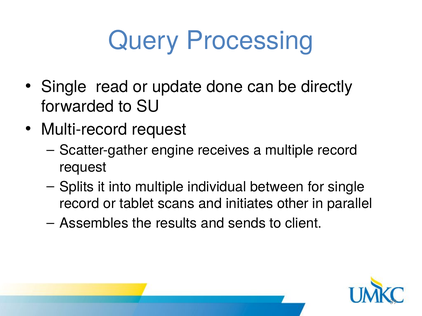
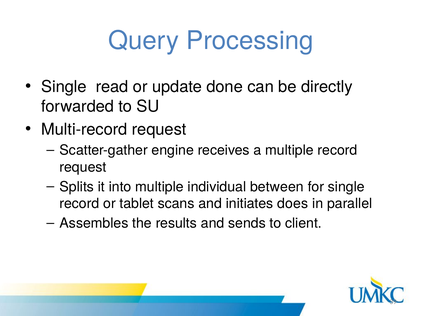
other: other -> does (293, 204)
